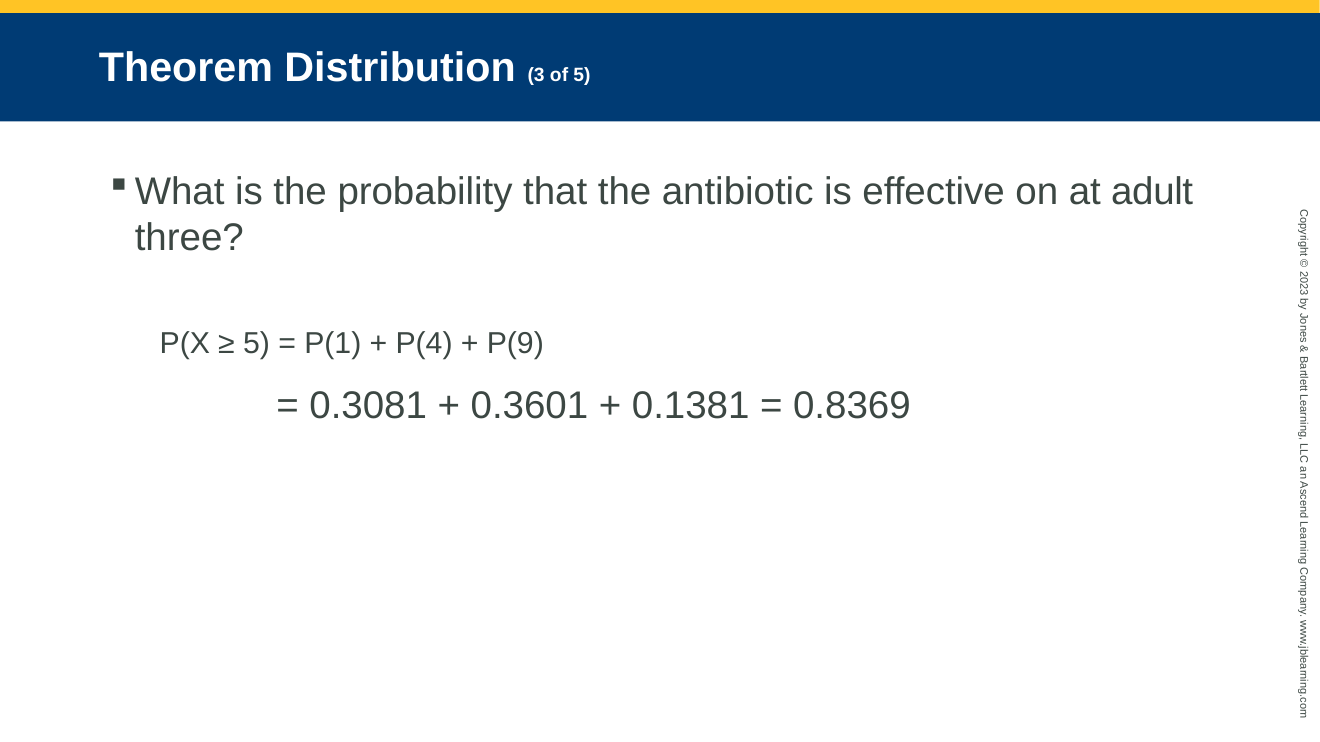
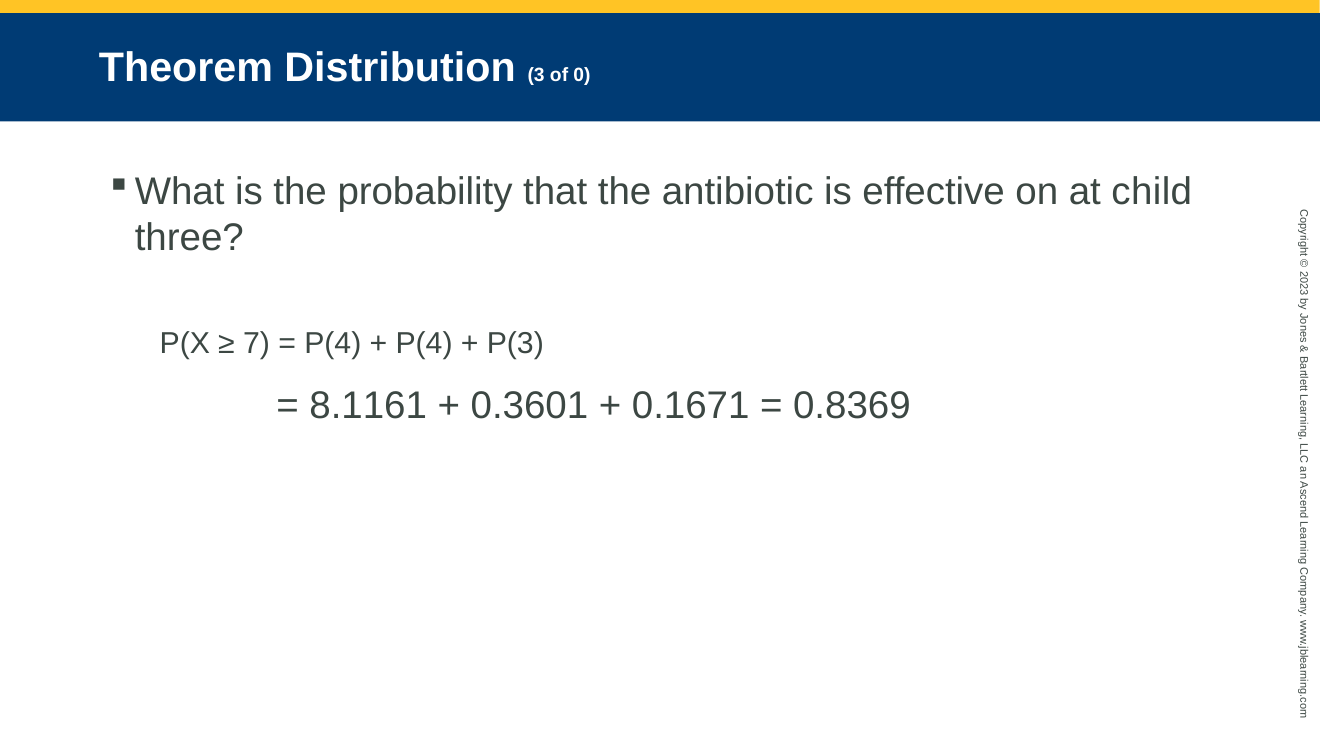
of 5: 5 -> 0 (582, 75)
adult: adult -> child (1152, 192)
5: 5 -> 7 (257, 343)
P(1: P(1 -> P(4 (333, 343)
P(9: P(9 -> P(3 (515, 343)
0.3081: 0.3081 -> 8.1161 (368, 406)
0.1381: 0.1381 -> 0.1671 (691, 406)
